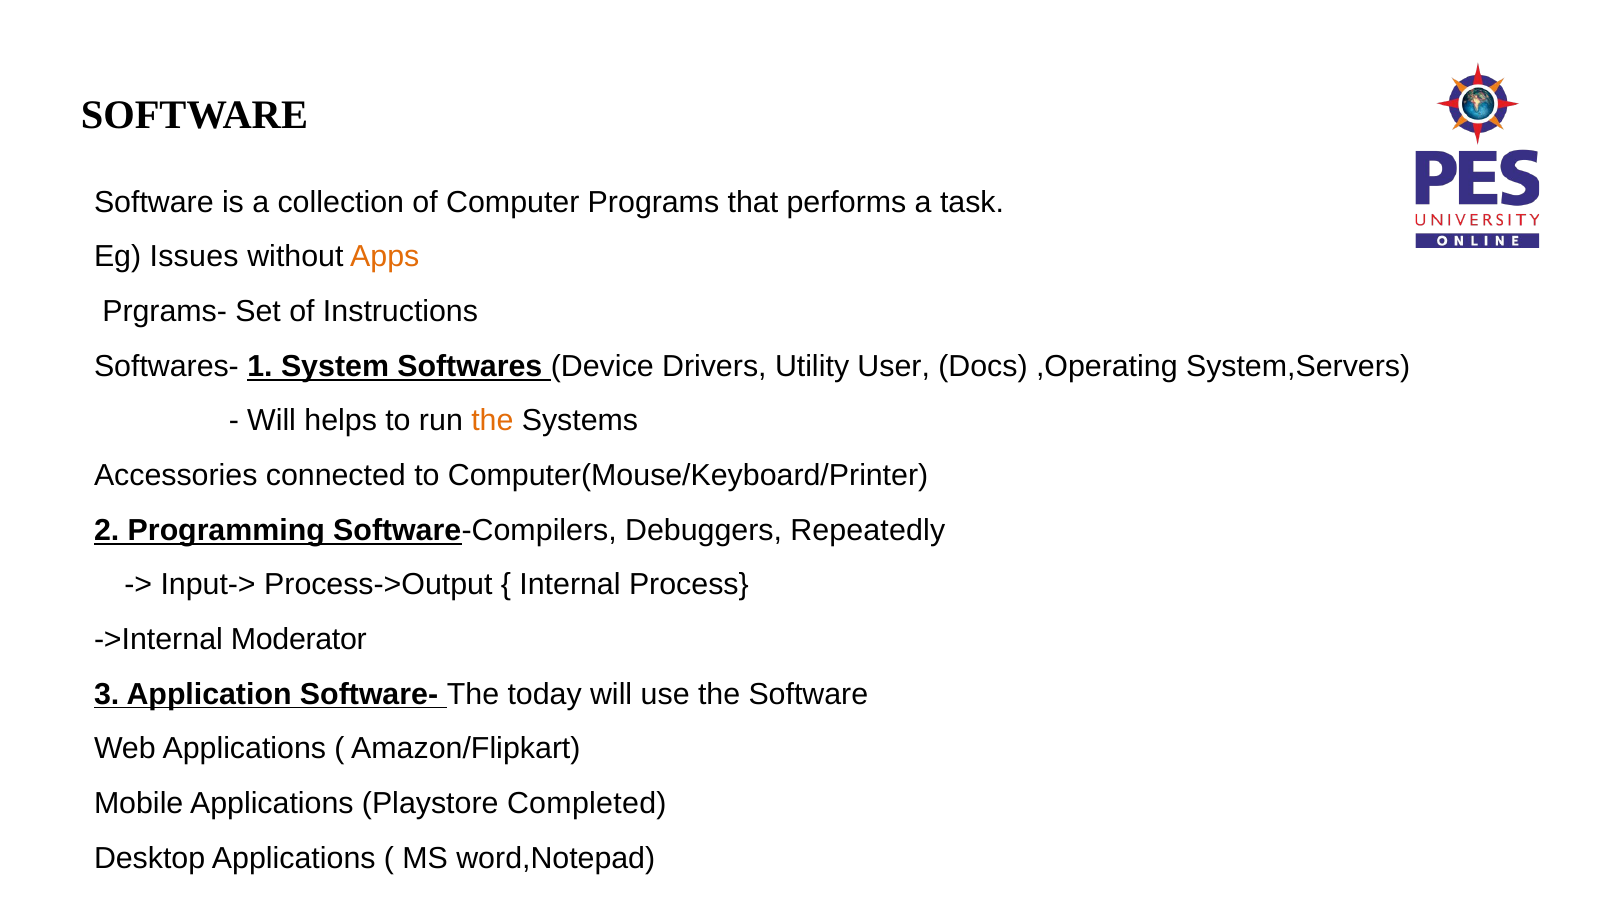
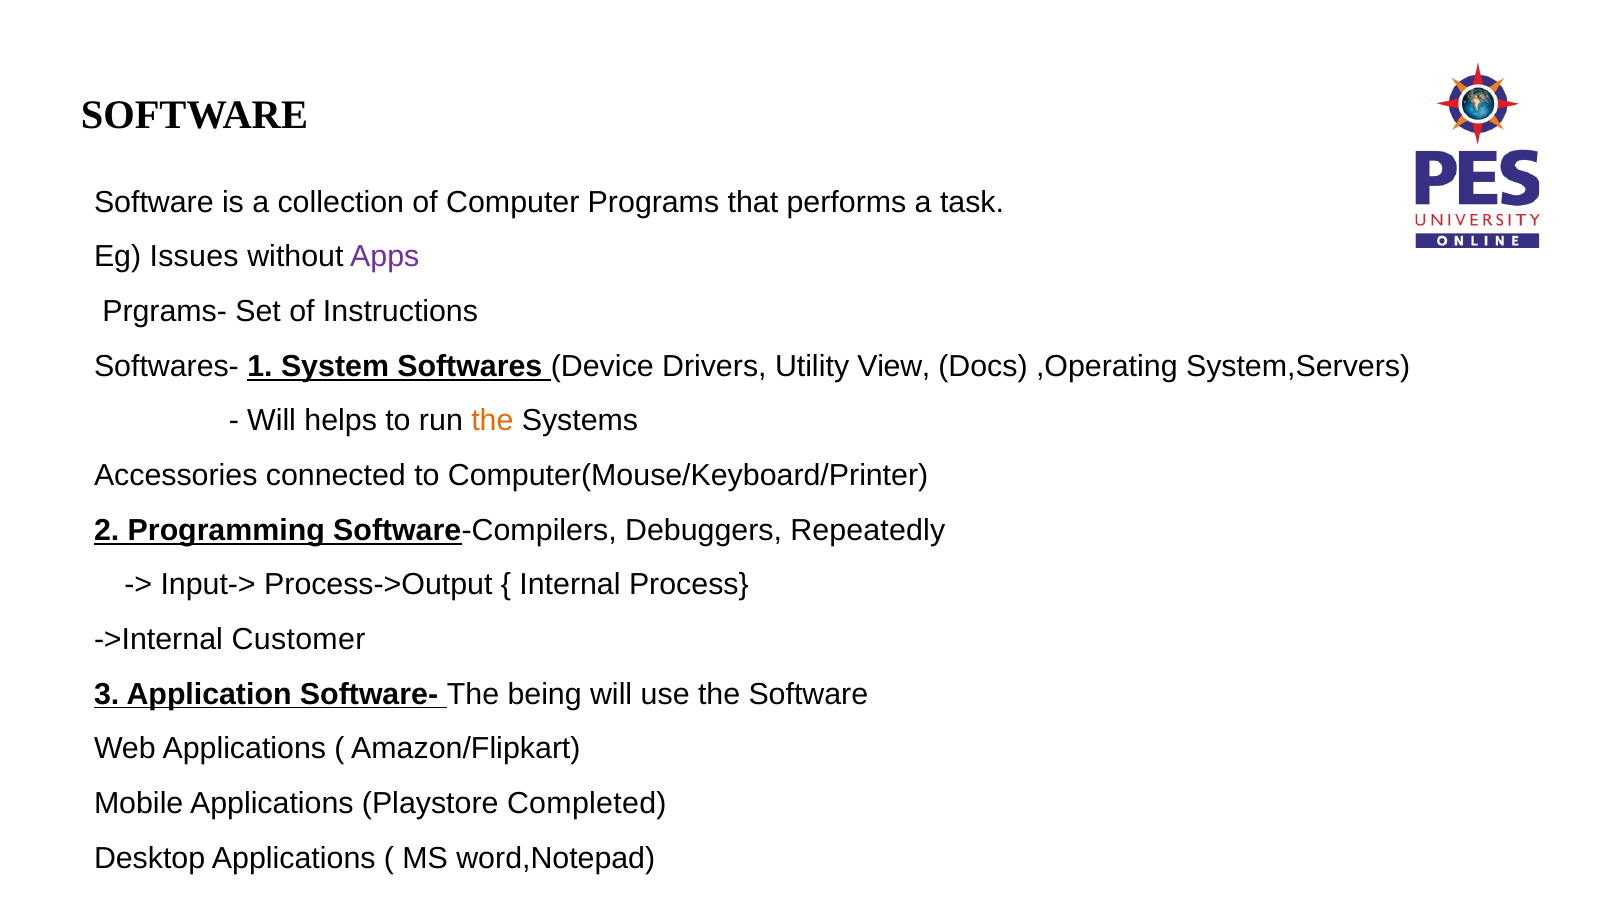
Apps colour: orange -> purple (385, 257)
User: User -> View (894, 366)
Moderator: Moderator -> Customer (299, 639)
today: today -> being (545, 694)
